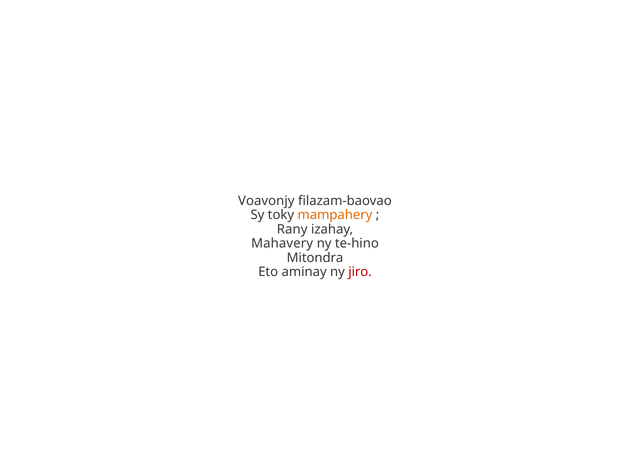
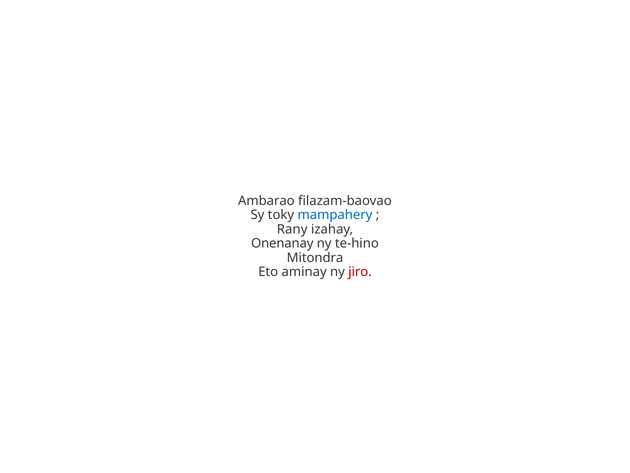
Voavonjy: Voavonjy -> Ambarao (266, 201)
mampahery colour: orange -> blue (335, 215)
Mahavery: Mahavery -> Onenanay (282, 243)
